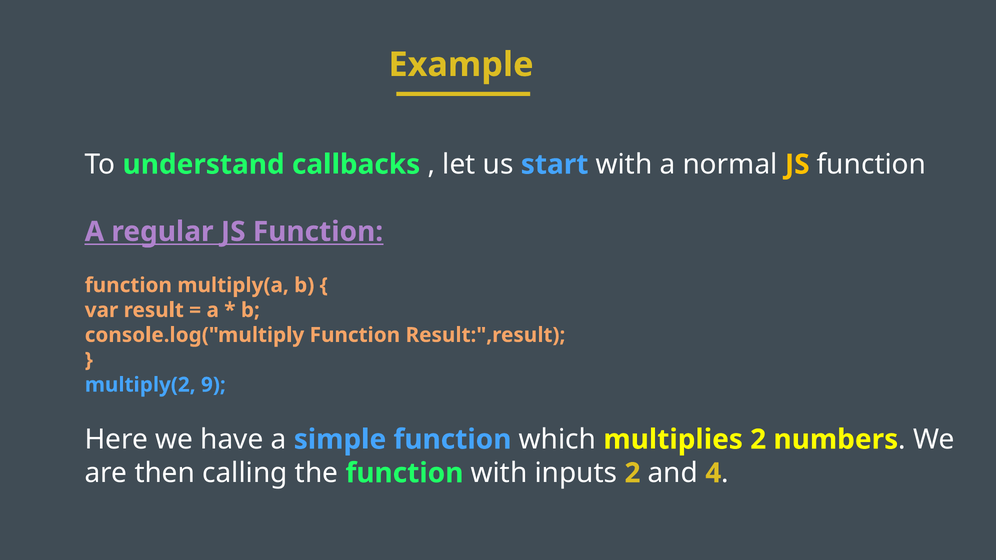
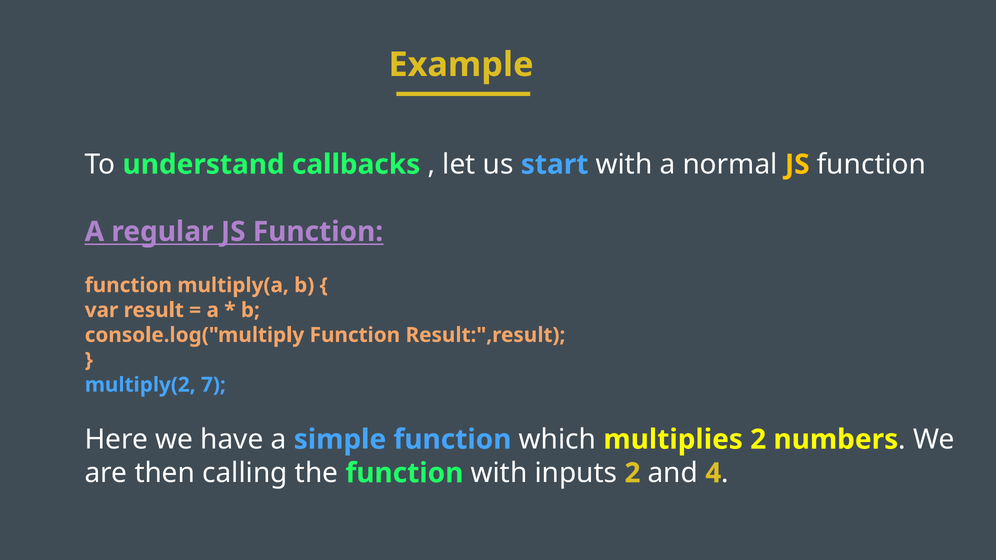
9: 9 -> 7 (213, 385)
